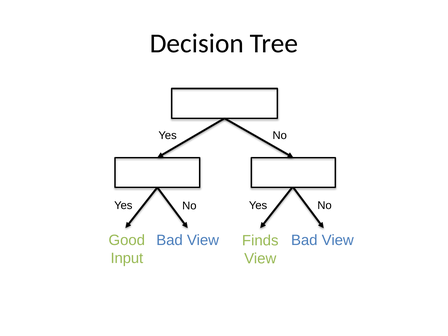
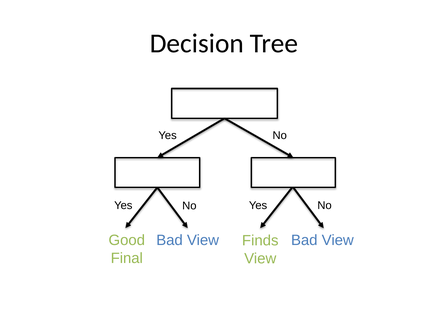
Input: Input -> Final (127, 258)
